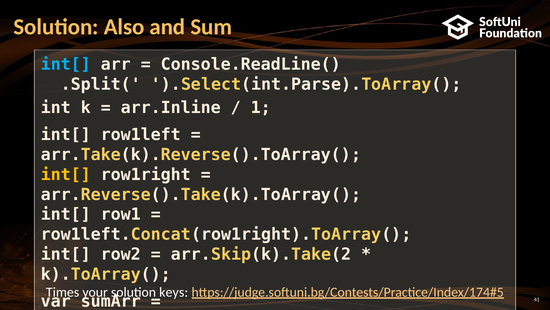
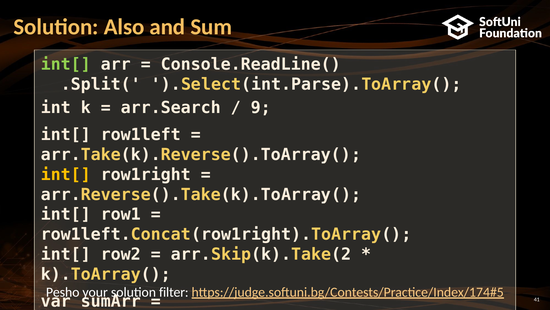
int[ colour: light blue -> light green (66, 64)
arr.Inline: arr.Inline -> arr.Search (171, 108)
1: 1 -> 9 (261, 108)
Times: Times -> Pesho (63, 292)
keys: keys -> filter (174, 292)
